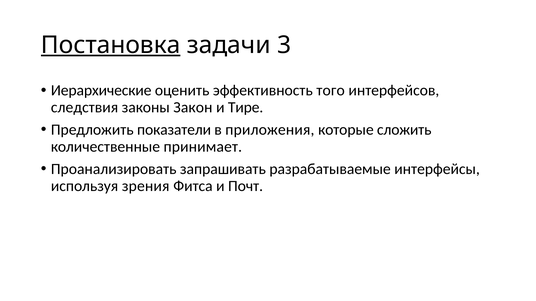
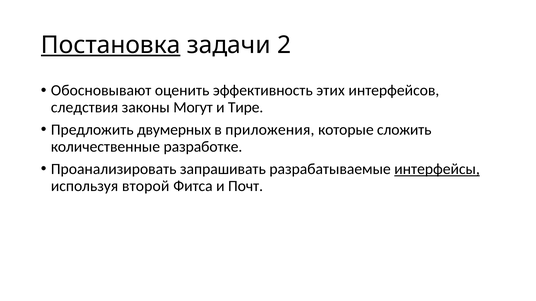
3: 3 -> 2 (284, 45)
Иерархические: Иерархические -> Обосновывают (101, 91)
того: того -> этих (331, 91)
Закон: Закон -> Могут (193, 108)
показатели: показатели -> двумерных (174, 130)
принимает: принимает -> разработке (203, 147)
интерфейсы underline: none -> present (437, 169)
зрения: зрения -> второй (146, 186)
